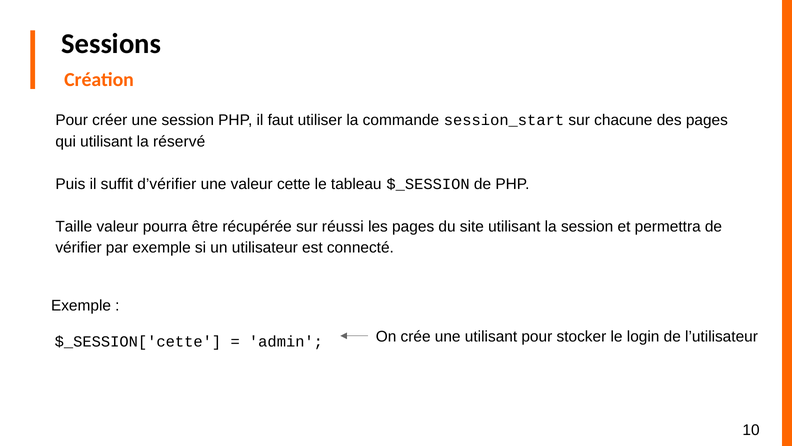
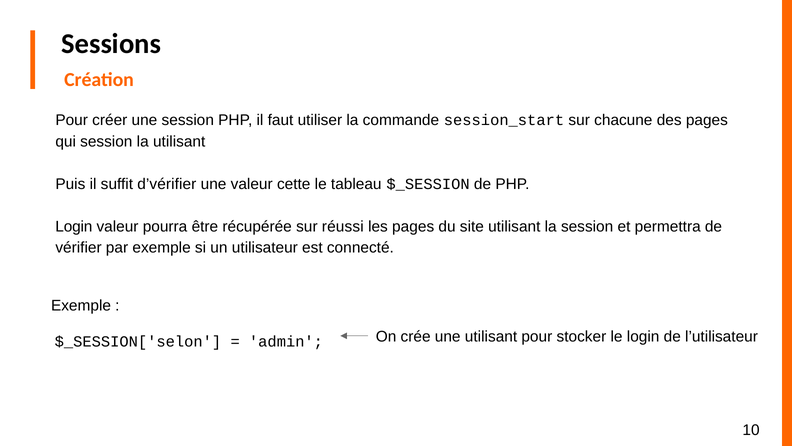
qui utilisant: utilisant -> session (106, 141)
la réservé: réservé -> utilisant (179, 141)
Taille: Taille -> Login (74, 226)
$_SESSION['cette: $_SESSION['cette -> $_SESSION['selon (138, 341)
